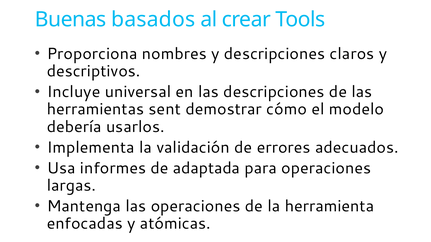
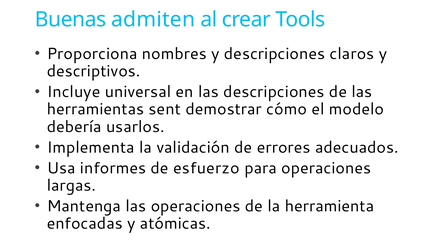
basados: basados -> admiten (153, 19)
adaptada: adaptada -> esfuerzo (206, 168)
